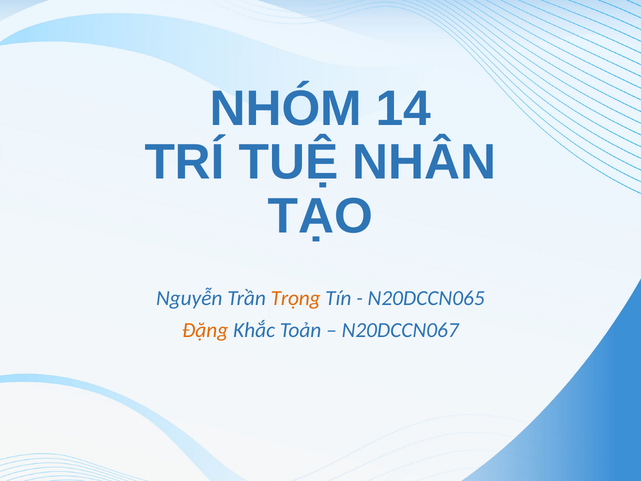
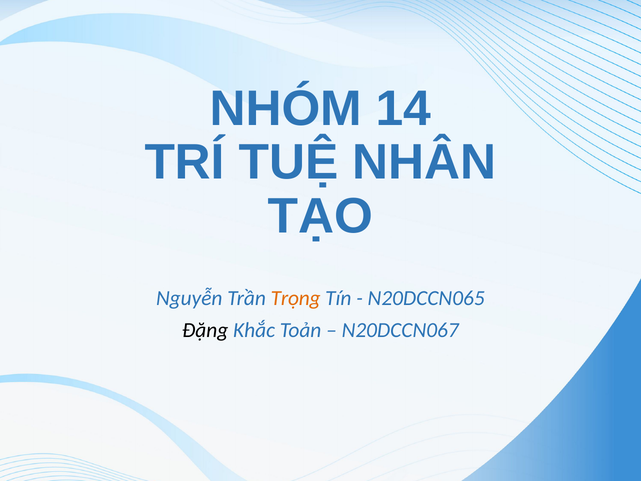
Đặng colour: orange -> black (205, 330)
